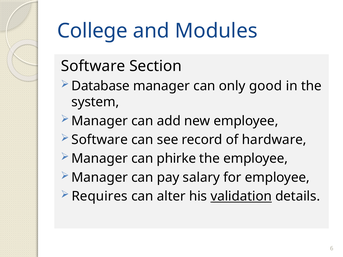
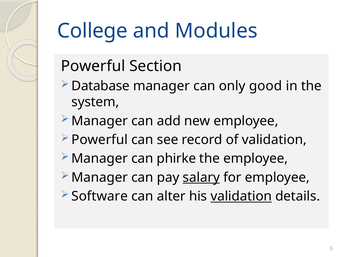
Software: Software -> Powerful (93, 66)
Software: Software -> Powerful (100, 140)
of hardware: hardware -> validation (274, 140)
salary underline: none -> present (201, 178)
Requires: Requires -> Software (100, 197)
